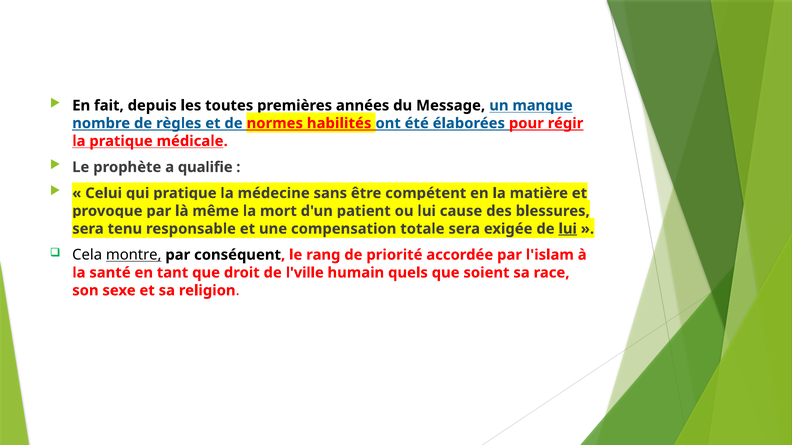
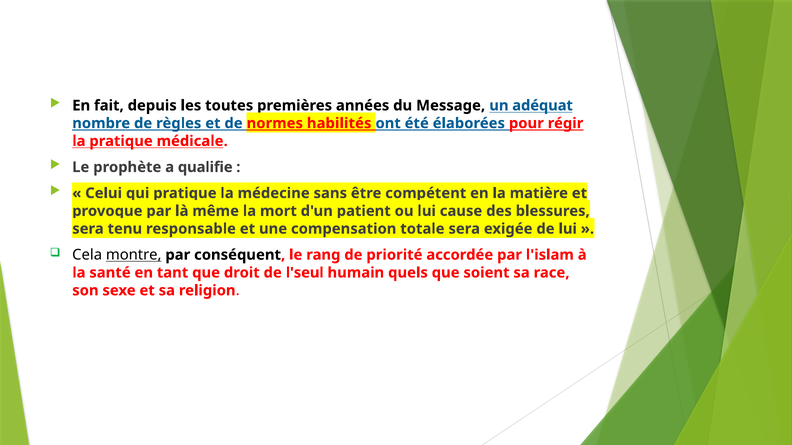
manque: manque -> adéquat (543, 106)
lui underline: present -> none (568, 229)
l'ville: l'ville -> l'seul (305, 273)
